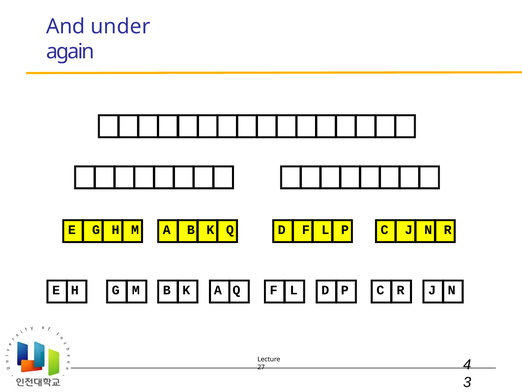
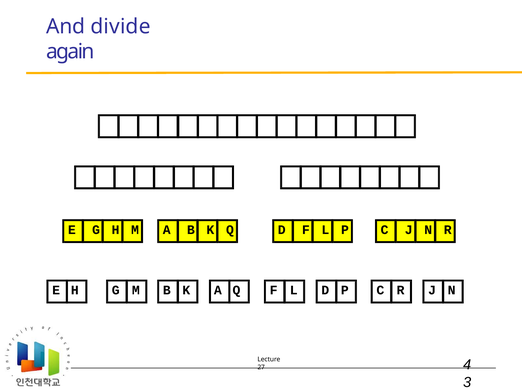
under: under -> divide (121, 26)
